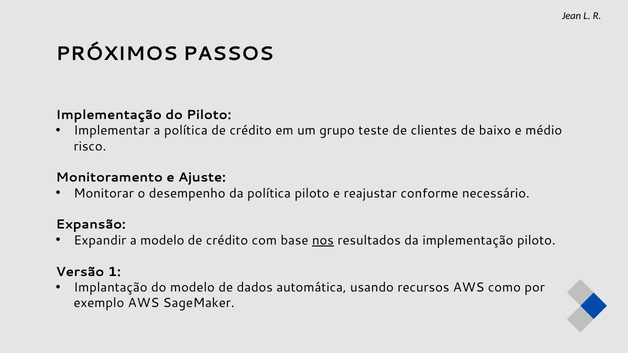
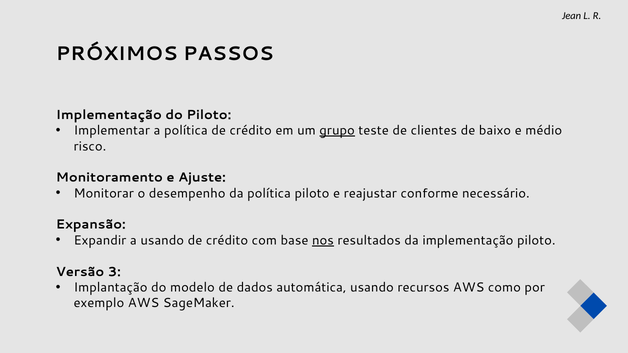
grupo underline: none -> present (337, 131)
a modelo: modelo -> usando (162, 241)
1: 1 -> 3 (114, 272)
